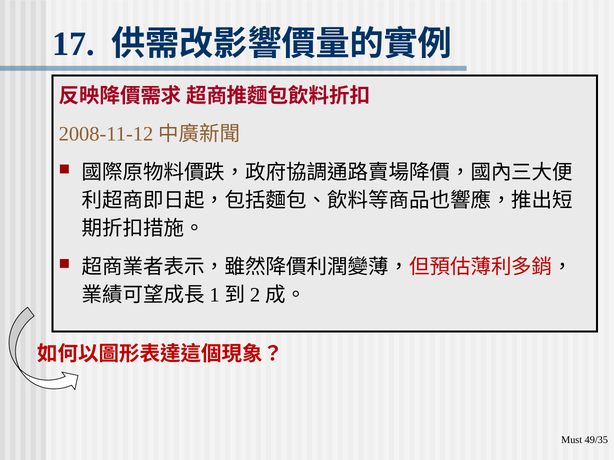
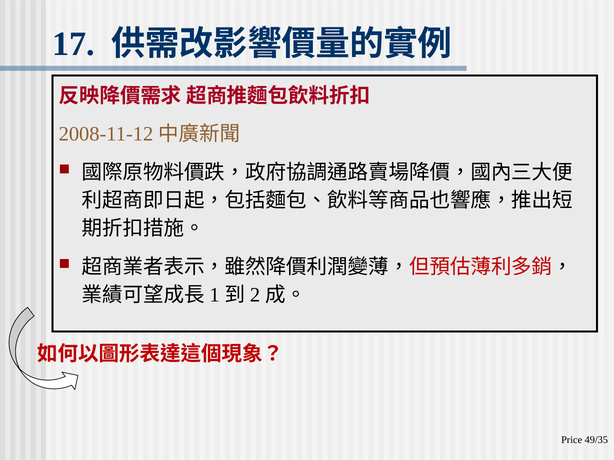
Must: Must -> Price (572, 441)
